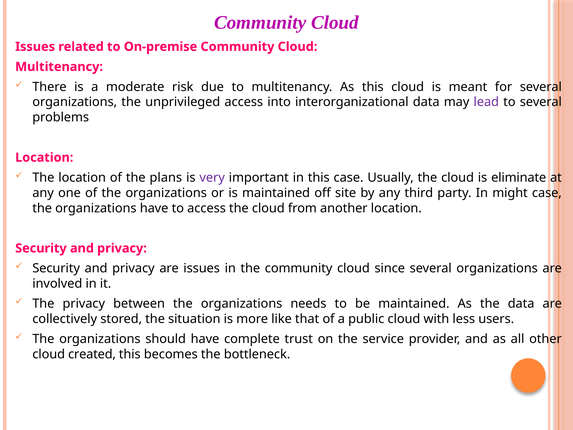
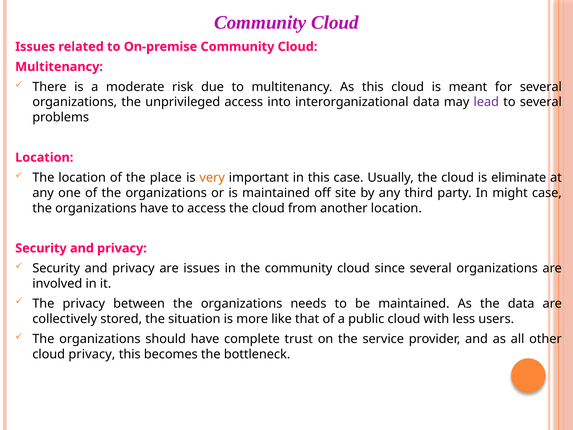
plans: plans -> place (166, 177)
very colour: purple -> orange (212, 177)
cloud created: created -> privacy (92, 354)
